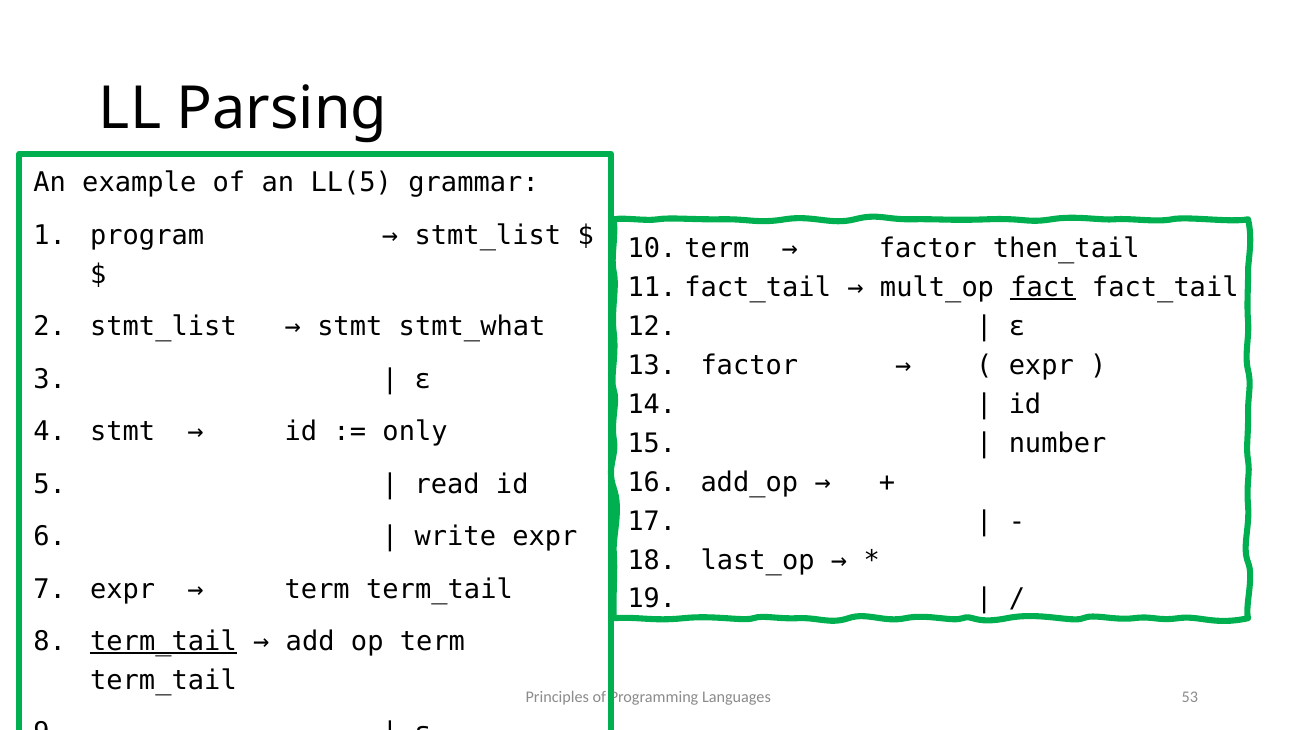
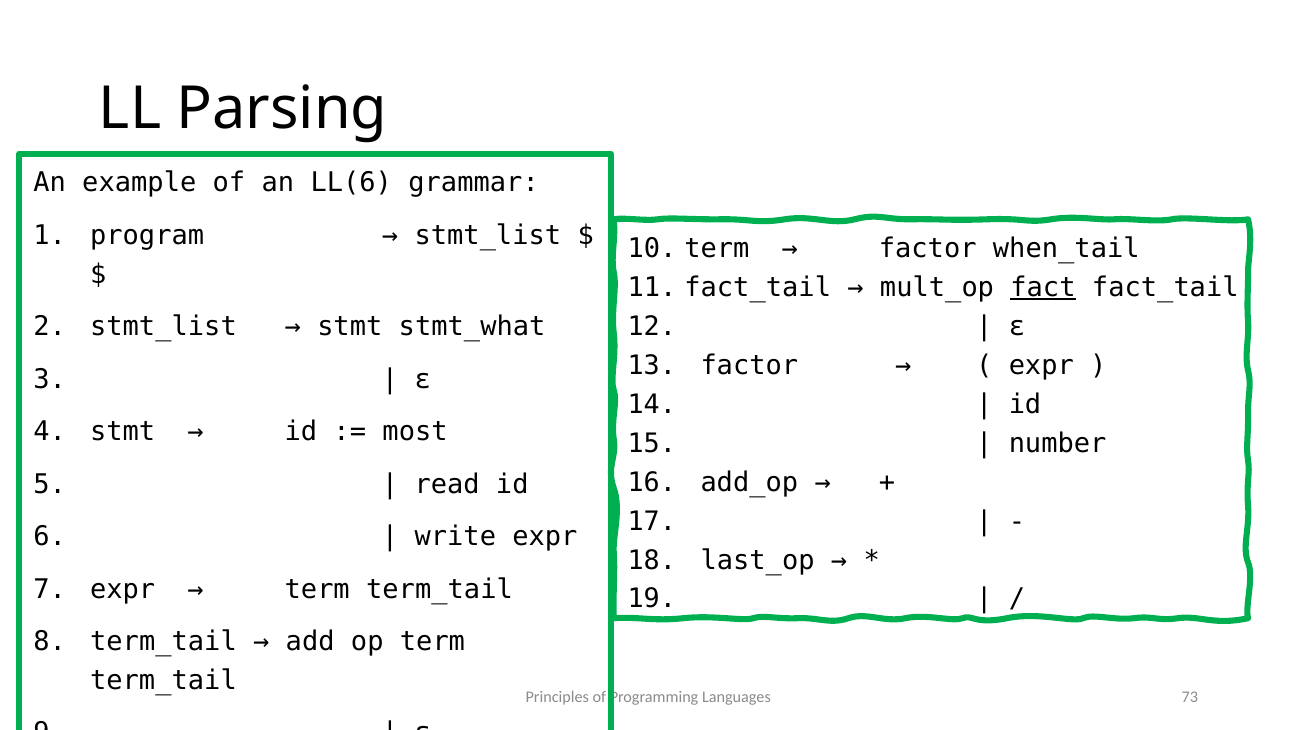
LL(5: LL(5 -> LL(6 (351, 183)
then_tail: then_tail -> when_tail (1066, 249)
only: only -> most (415, 432)
term_tail underline: present -> none (163, 641)
53: 53 -> 73 (1190, 697)
